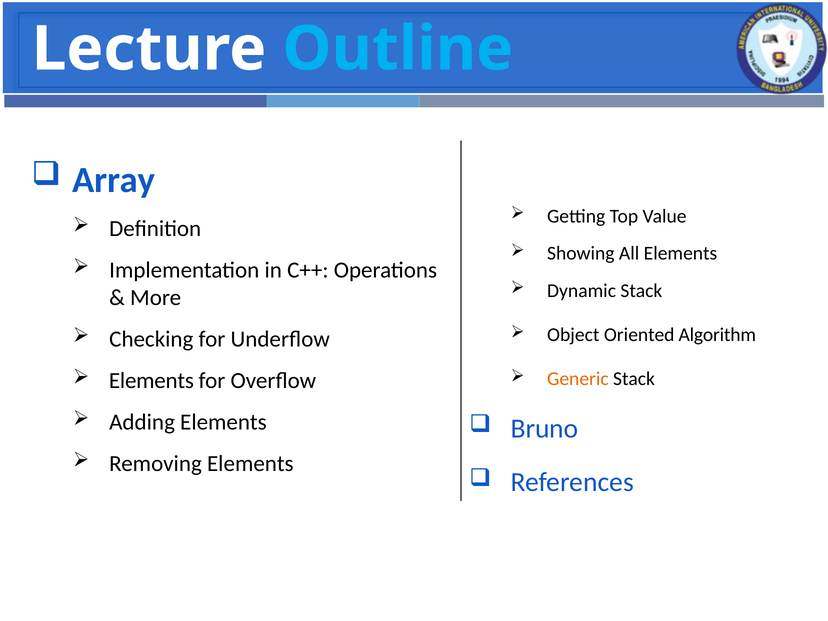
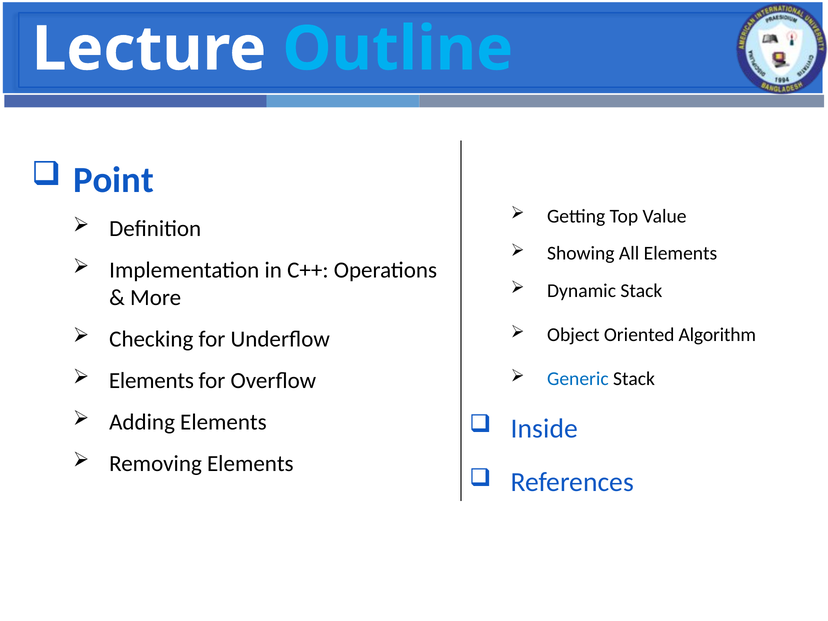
Array: Array -> Point (113, 180)
Generic colour: orange -> blue (578, 379)
Bruno: Bruno -> Inside (544, 429)
